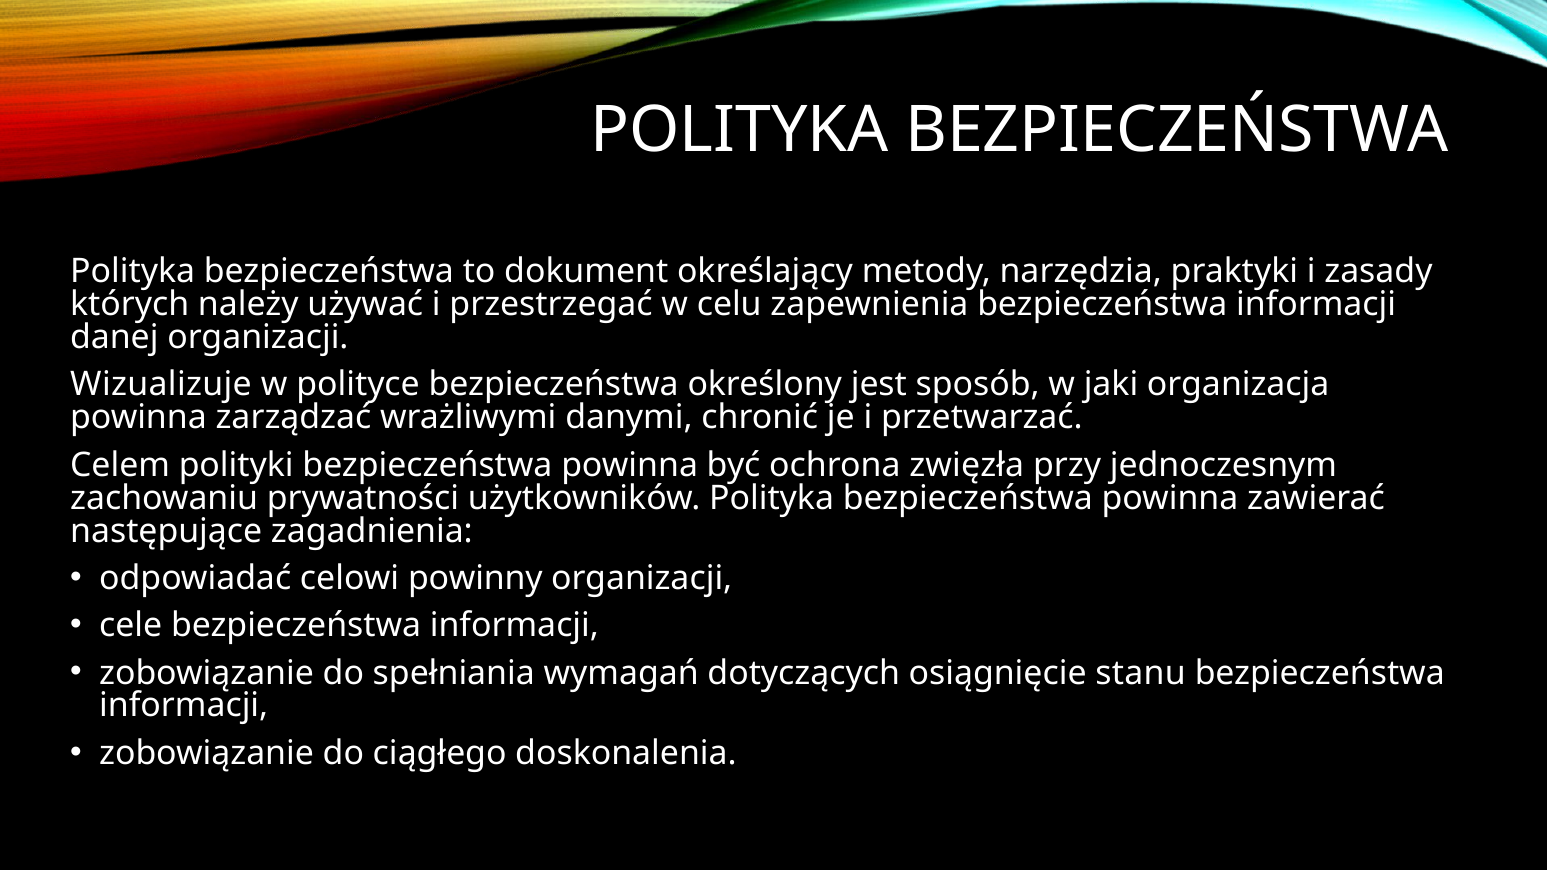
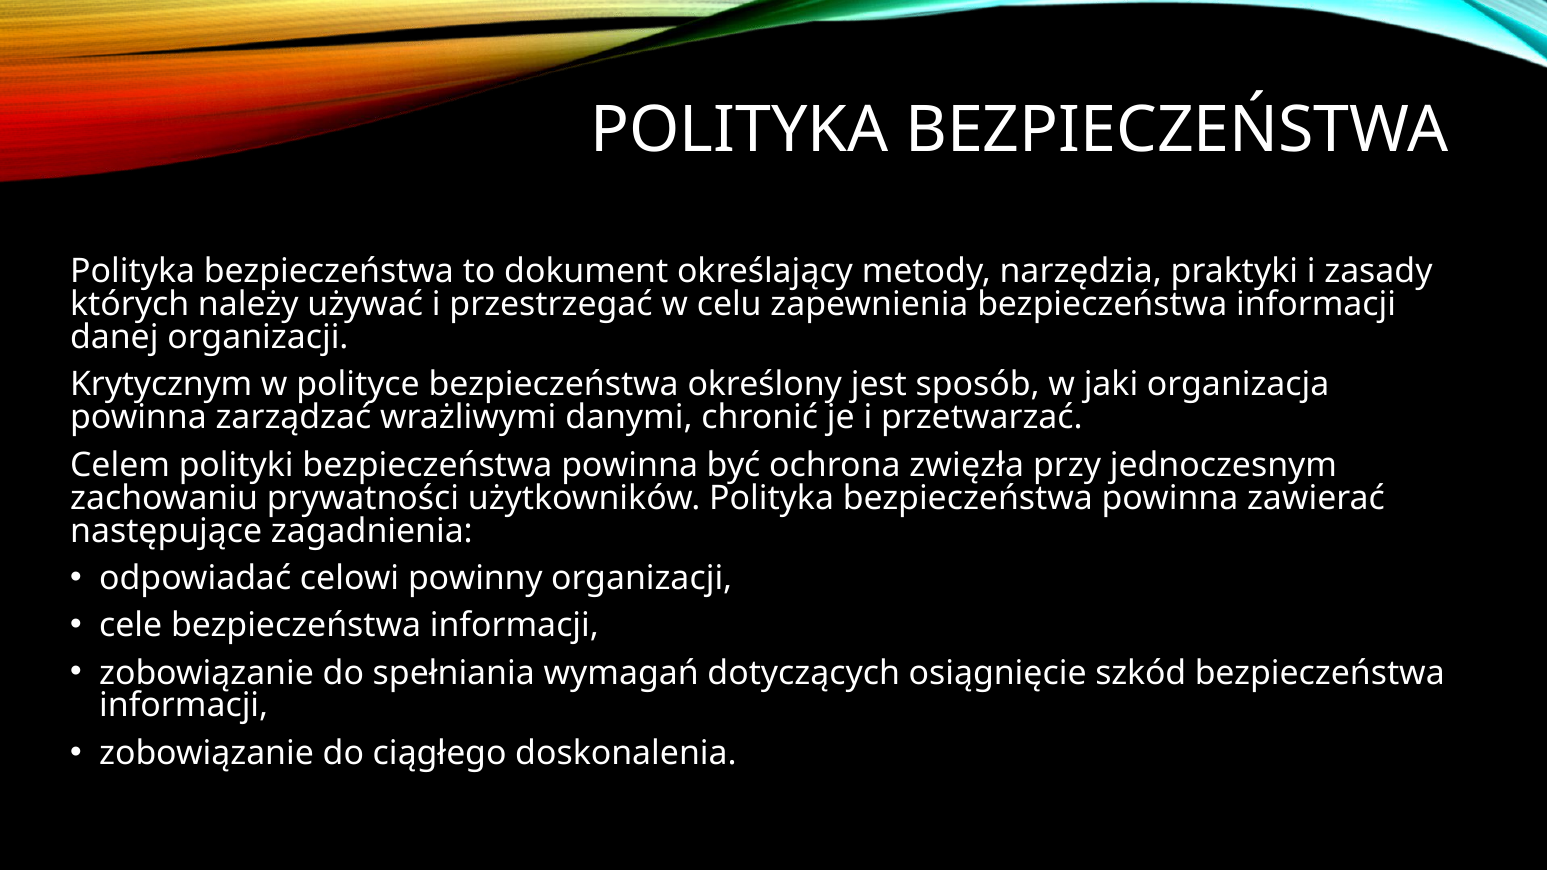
Wizualizuje: Wizualizuje -> Krytycznym (161, 385)
stanu: stanu -> szkód (1141, 673)
